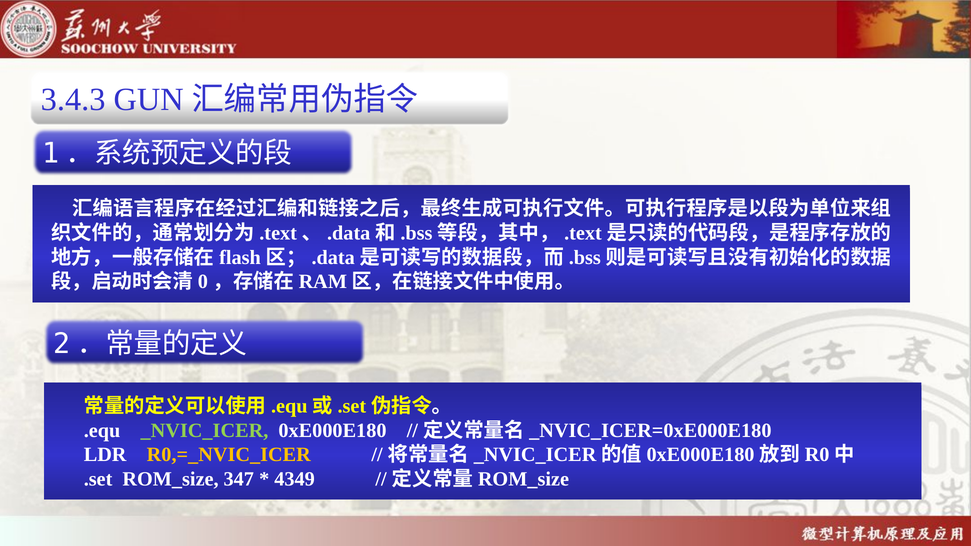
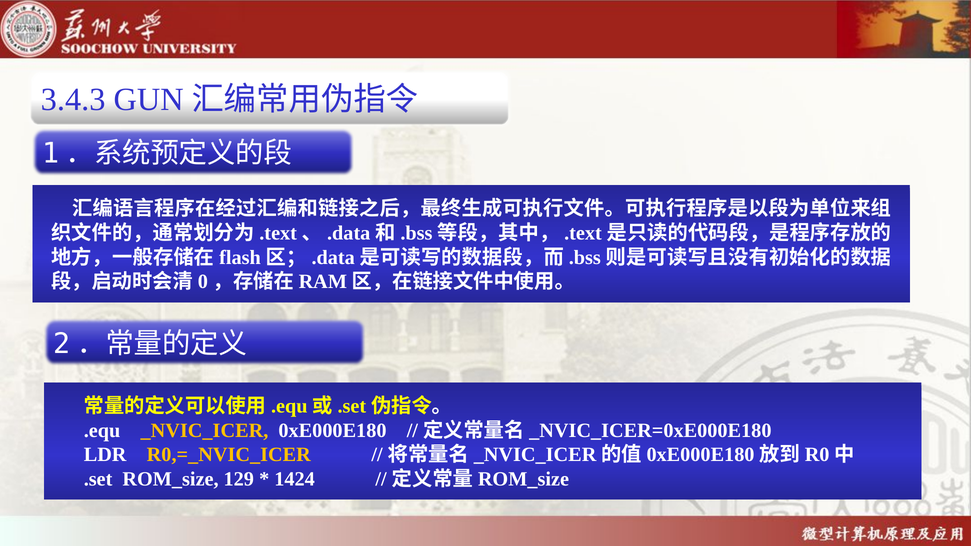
_NVIC_ICER colour: light green -> yellow (204, 430)
347: 347 -> 129 (239, 479)
4349: 4349 -> 1424 (295, 479)
